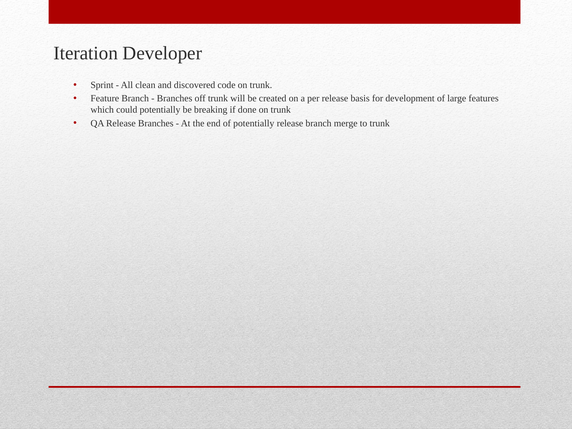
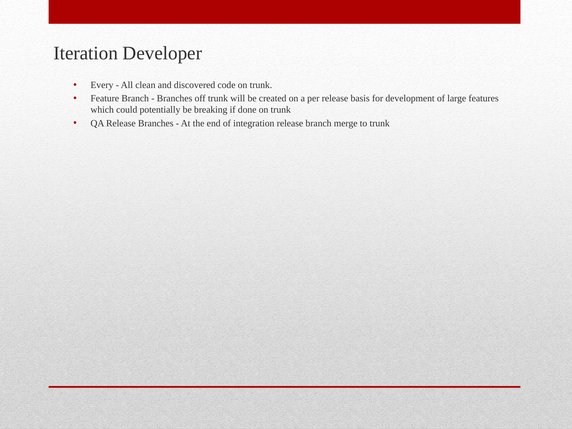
Sprint: Sprint -> Every (102, 85)
of potentially: potentially -> integration (254, 123)
